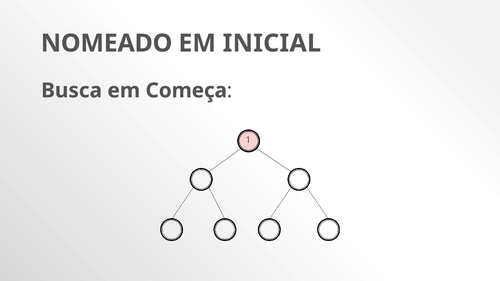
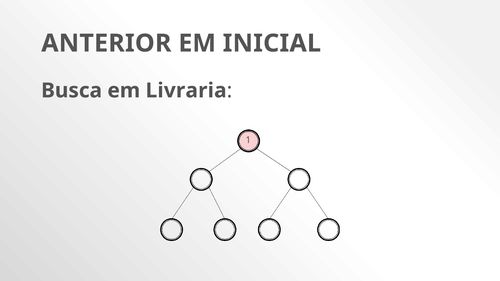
NOMEADO: NOMEADO -> ANTERIOR (106, 43)
Começa: Começa -> Livraria (186, 91)
